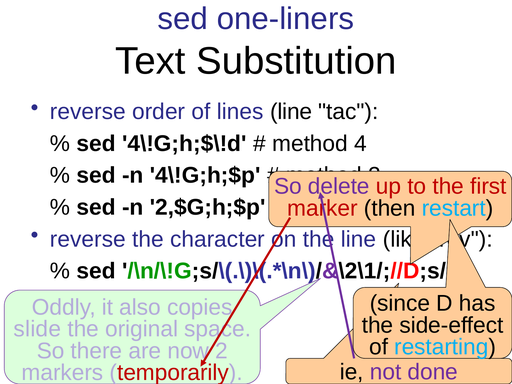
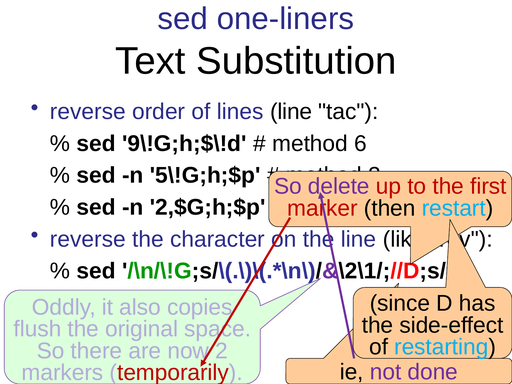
4\!G;h;$\!d: 4\!G;h;$\!d -> 9\!G;h;$\!d (184, 144)
4: 4 -> 6 (361, 144)
4\!G;h;$p: 4\!G;h;$p -> 5\!G;h;$p (205, 175)
slide: slide -> flush (37, 329)
